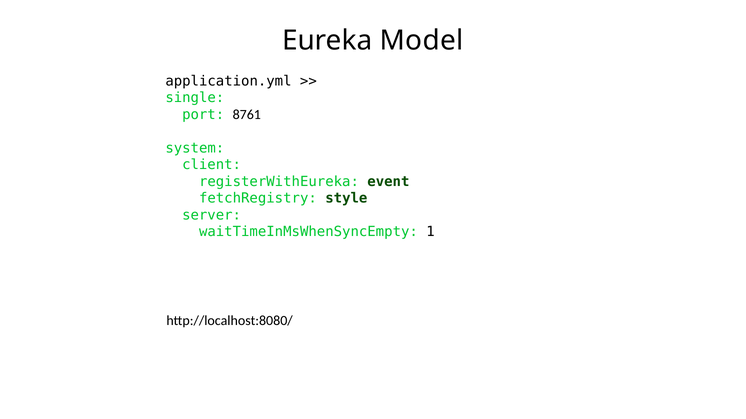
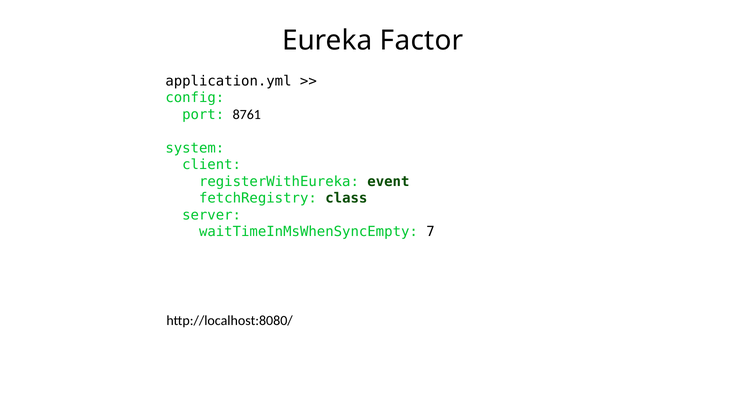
Model: Model -> Factor (422, 41)
single: single -> config (195, 98)
style: style -> class (346, 199)
1: 1 -> 7 (431, 232)
